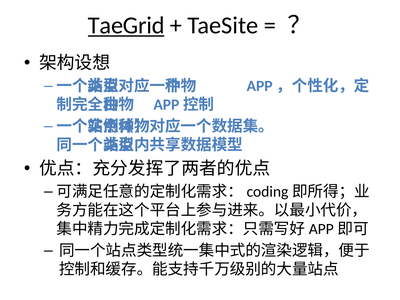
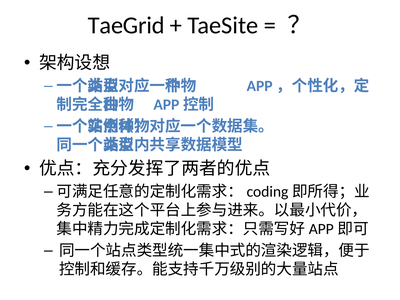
TaeGrid underline: present -> none (126, 26)
